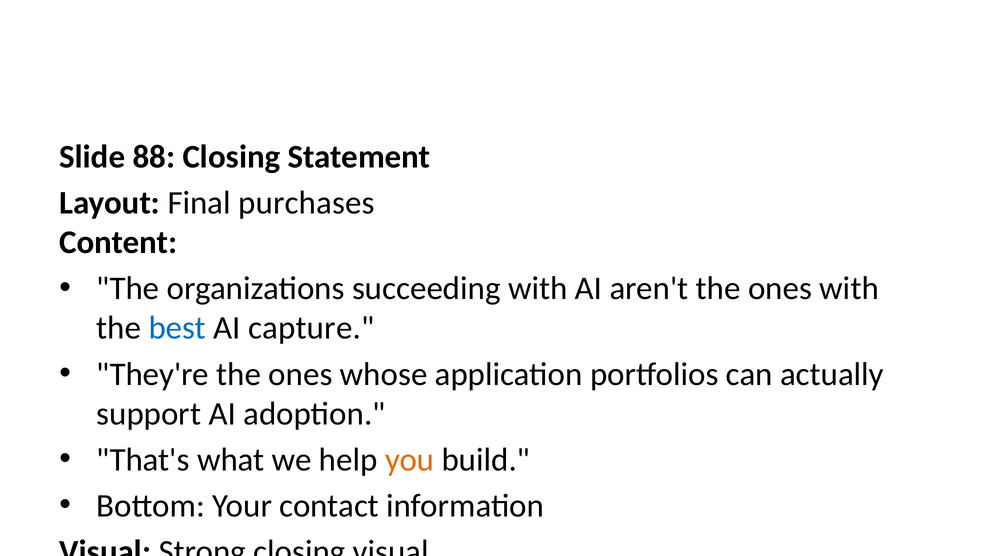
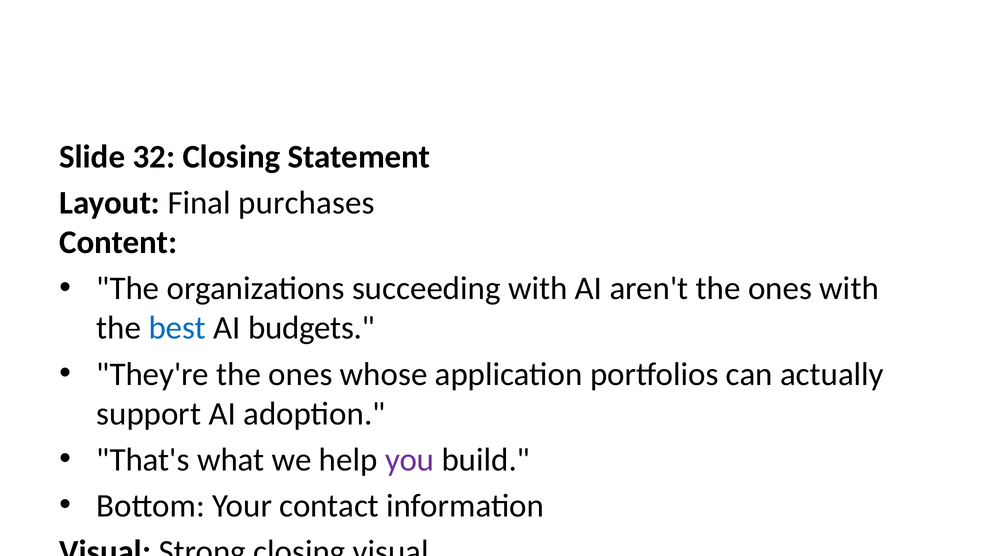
88: 88 -> 32 (154, 157)
capture: capture -> budgets (312, 328)
you colour: orange -> purple (410, 460)
